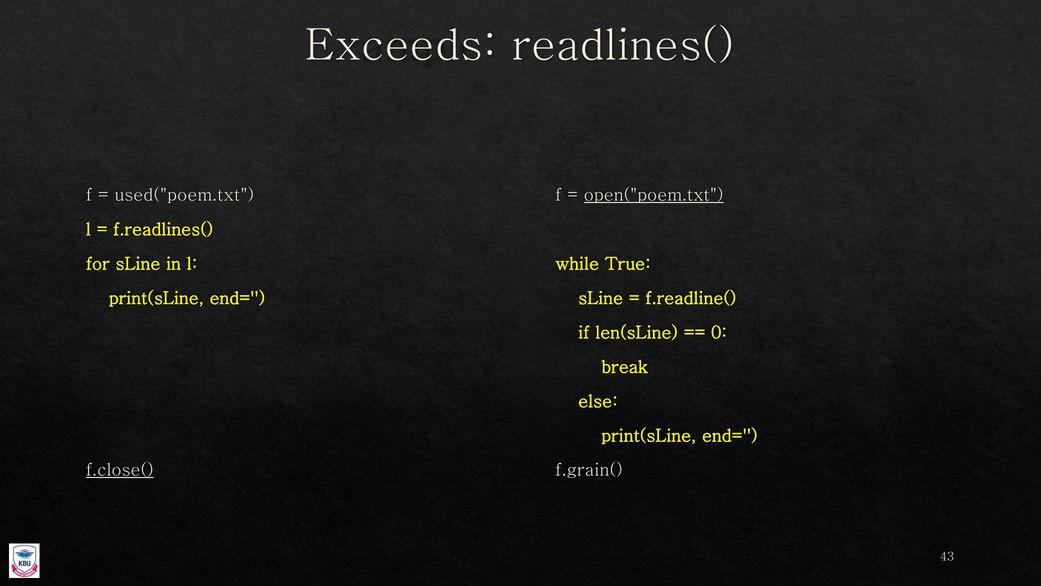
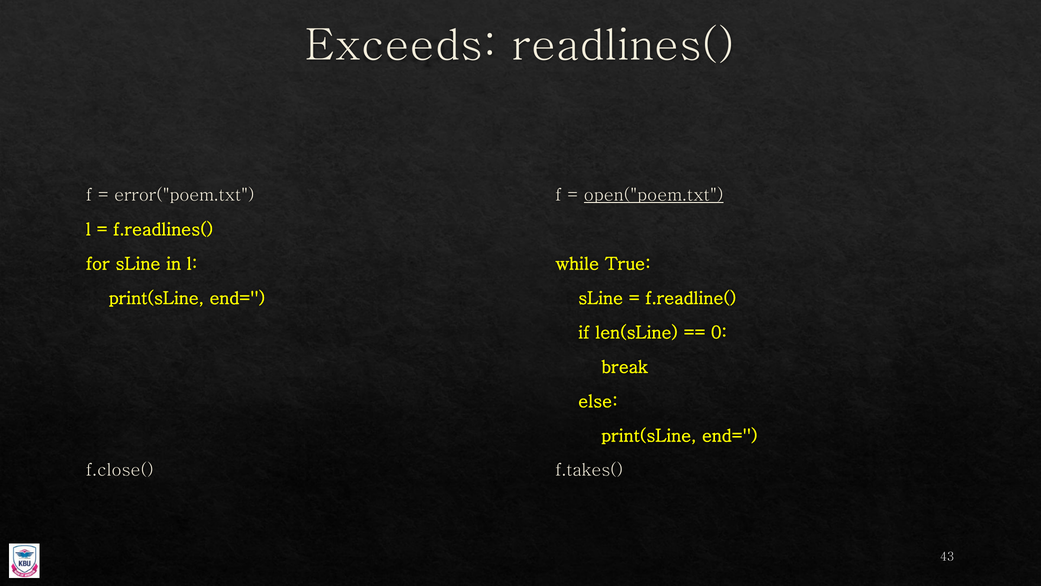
used("poem.txt: used("poem.txt -> error("poem.txt (184, 195)
f.close( underline: present -> none (120, 470)
f.grain(: f.grain( -> f.takes( (589, 470)
